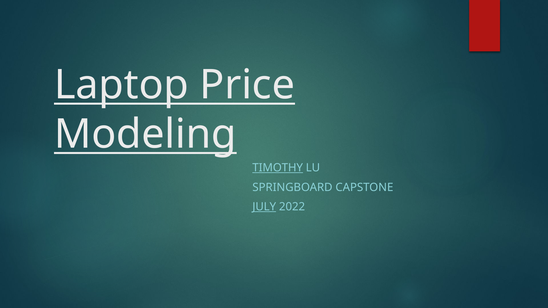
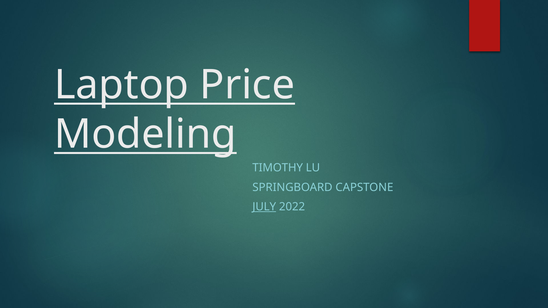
TIMOTHY underline: present -> none (278, 168)
